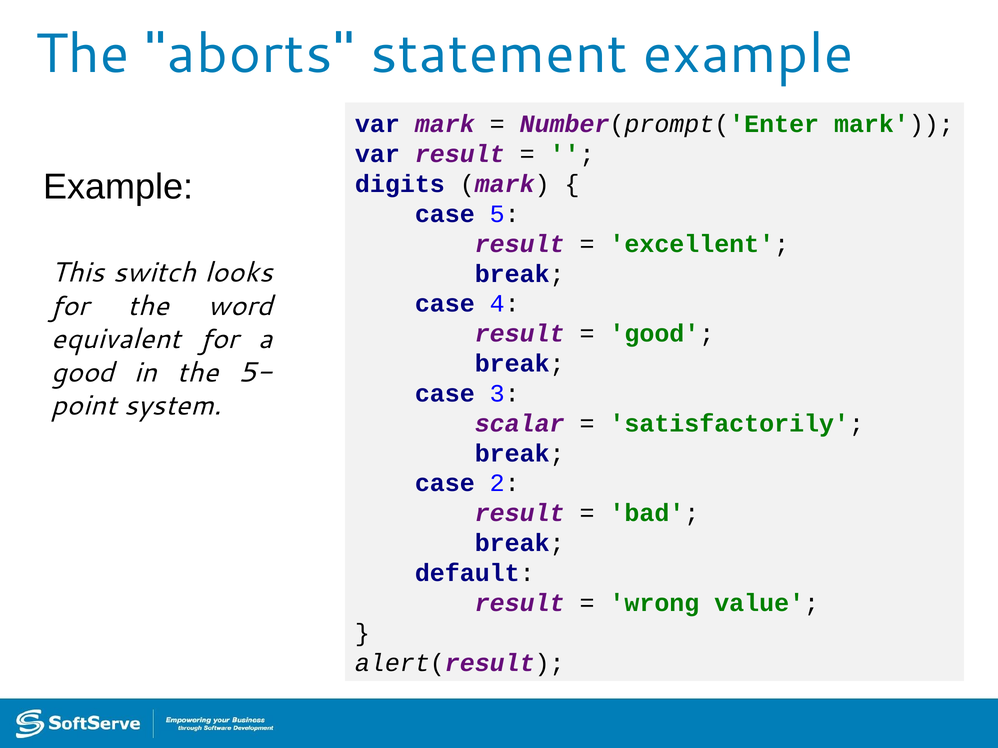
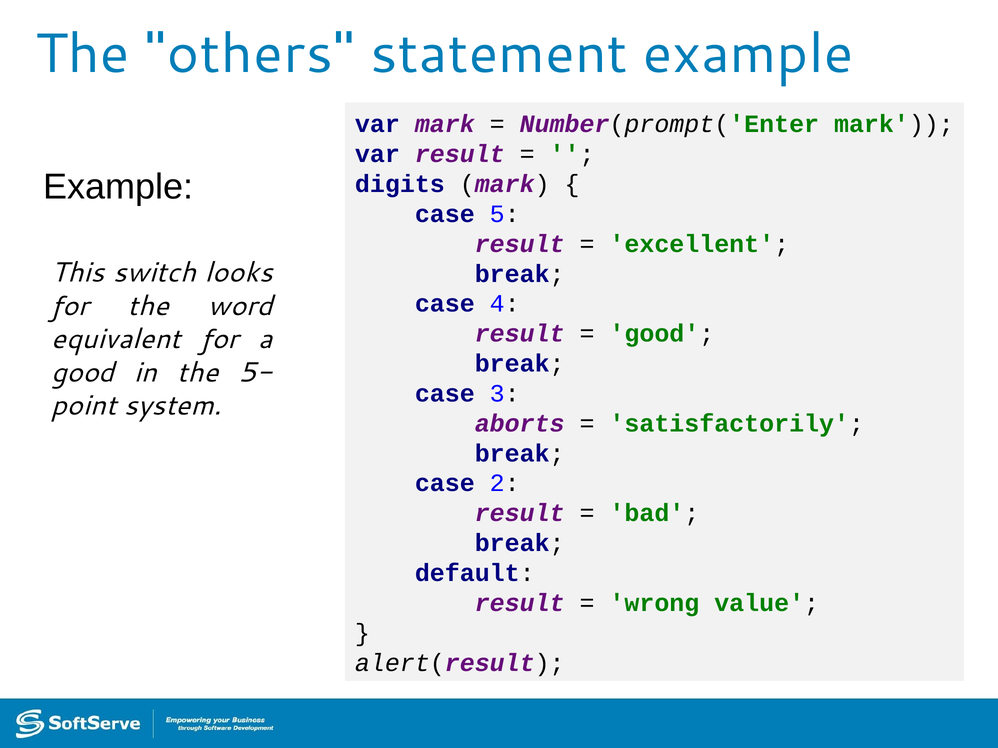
aborts: aborts -> others (250, 54)
scalar: scalar -> aborts (520, 424)
